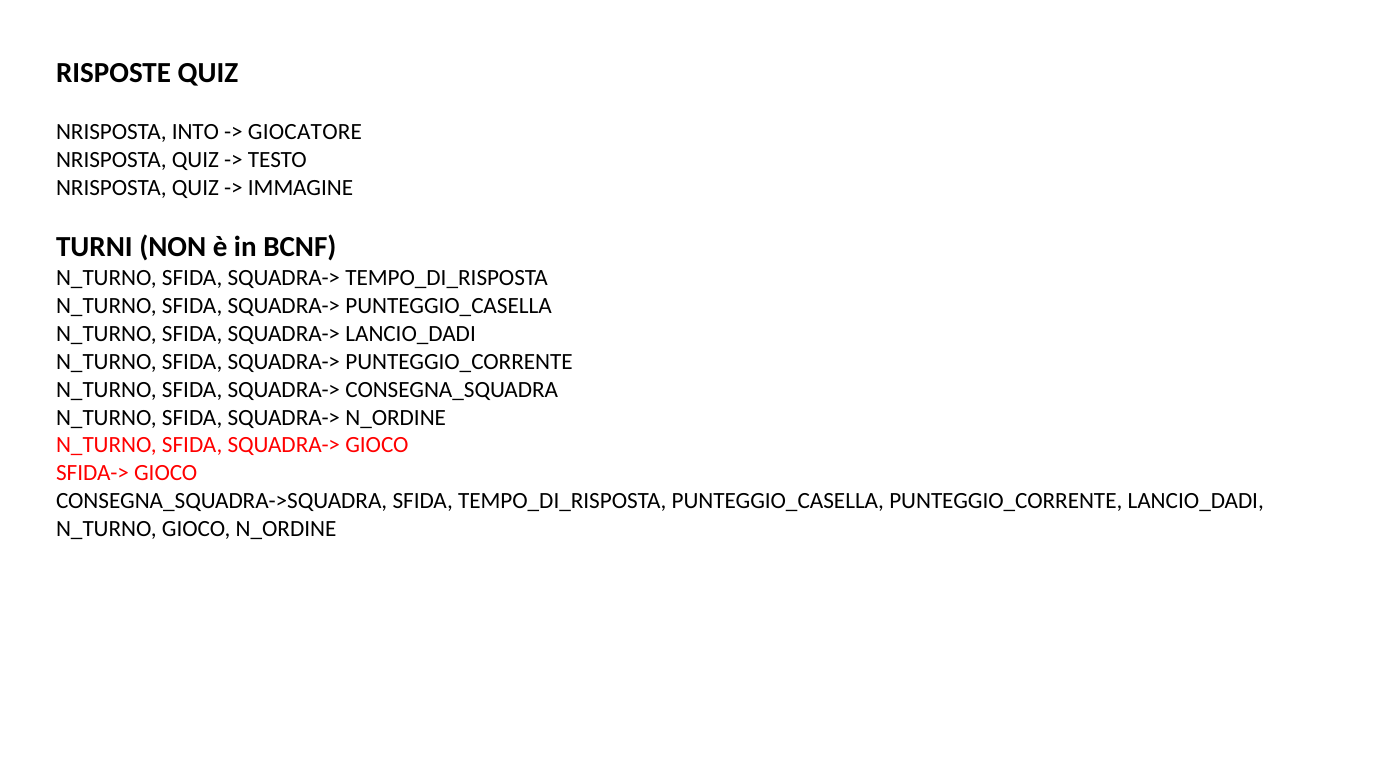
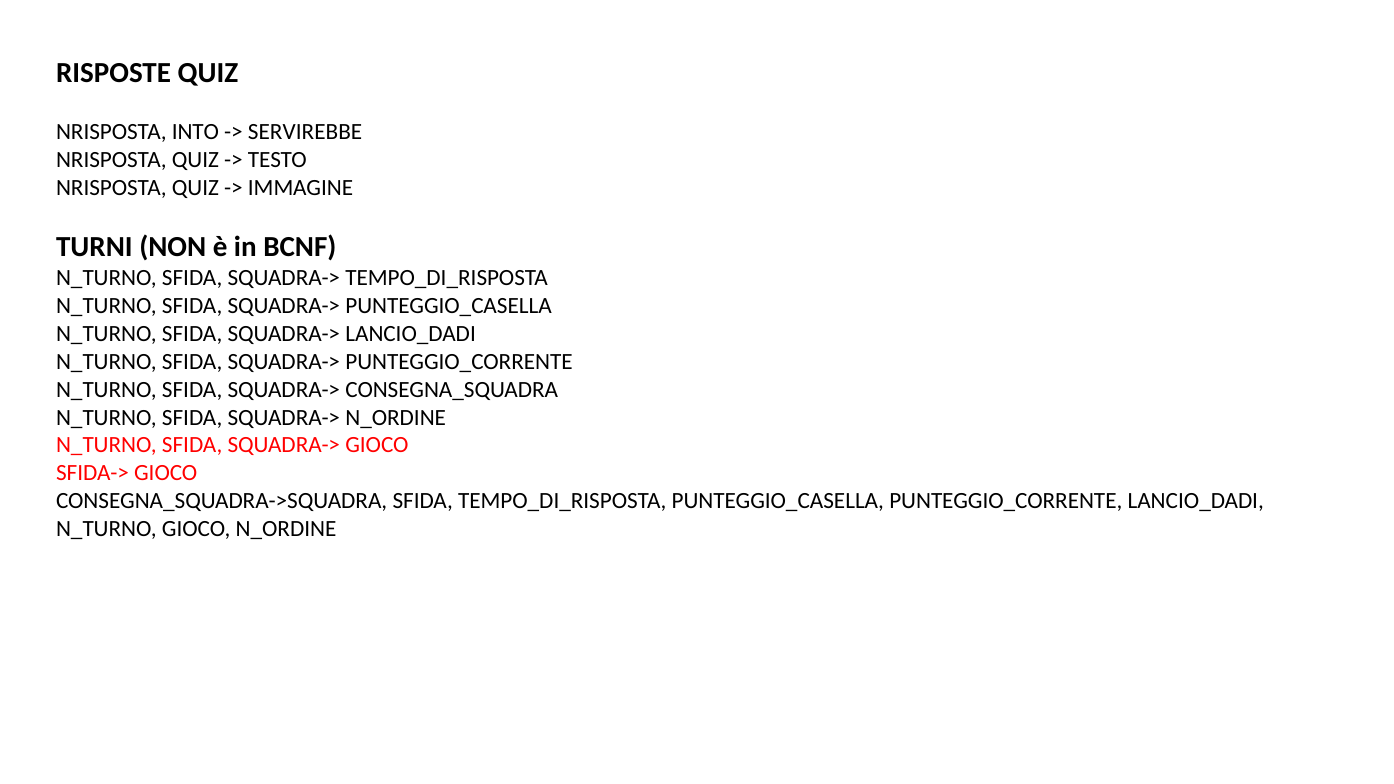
GIOCATORE: GIOCATORE -> SERVIREBBE (305, 132)
